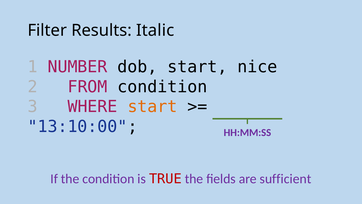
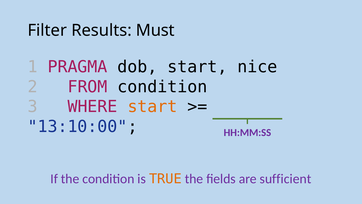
Italic: Italic -> Must (155, 30)
NUMBER: NUMBER -> PRAGMA (78, 67)
TRUE colour: red -> orange (165, 179)
